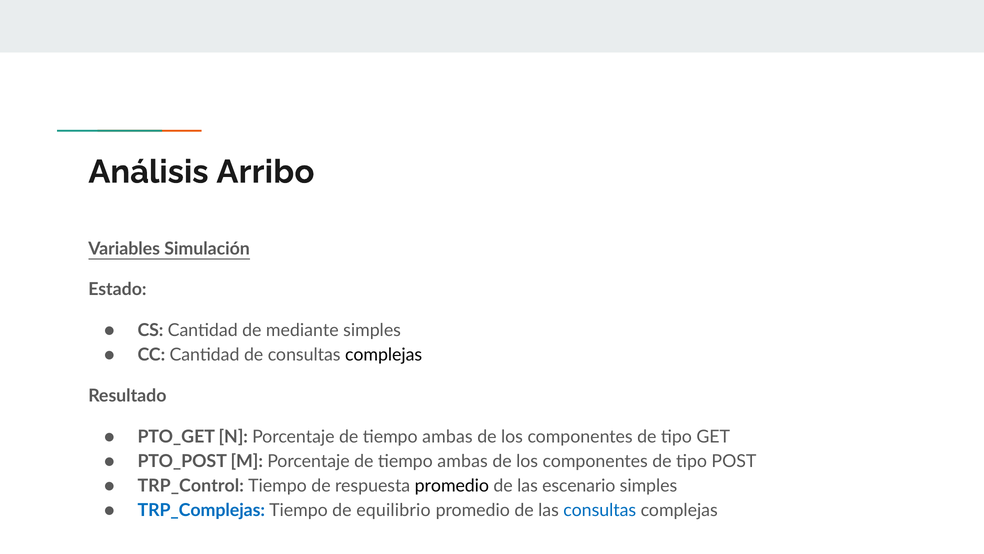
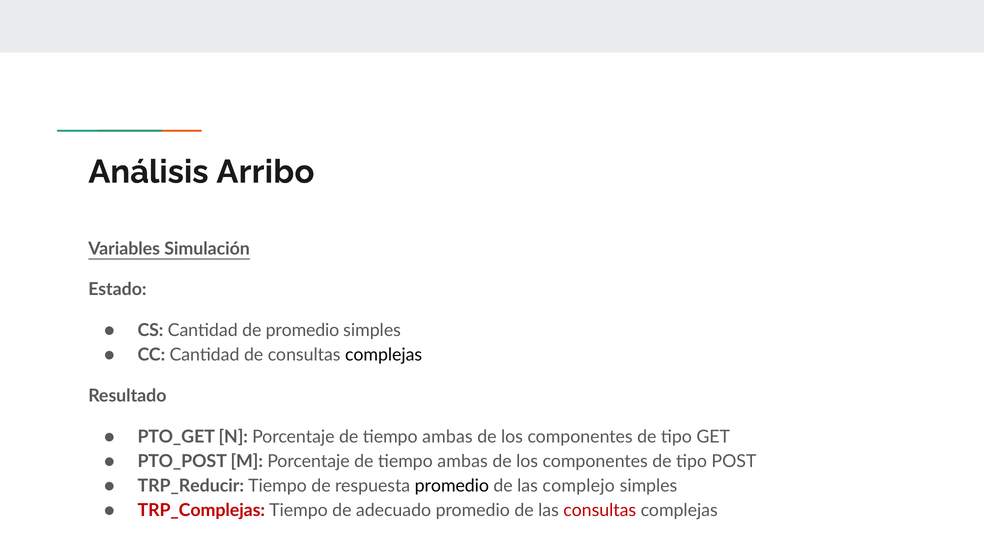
de mediante: mediante -> promedio (302, 330)
TRP_Control: TRP_Control -> TRP_Reducir (191, 485)
escenario: escenario -> complejo (579, 485)
TRP_Complejas colour: blue -> red (201, 510)
equilibrio: equilibrio -> adecuado (394, 510)
consultas colour: blue -> red (600, 510)
